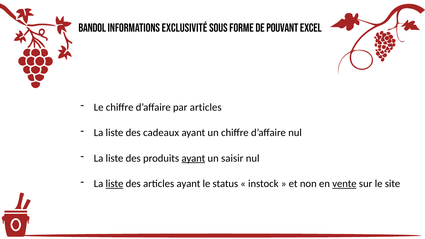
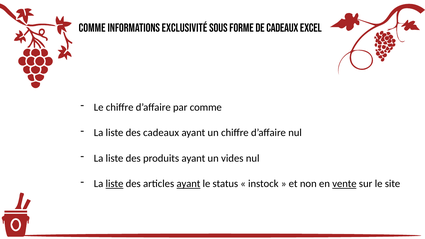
Bandol: Bandol -> Comme (92, 28)
de pouvant: pouvant -> cadeaux (282, 28)
par articles: articles -> comme (206, 107)
ayant underline: present -> none (193, 158)
saisir: saisir -> vides (232, 158)
ayant underline: none -> present (188, 184)
